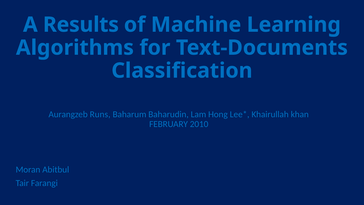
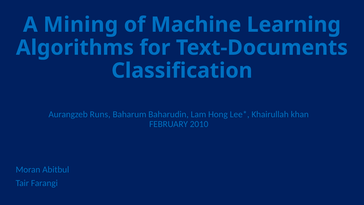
Results: Results -> Mining (81, 25)
